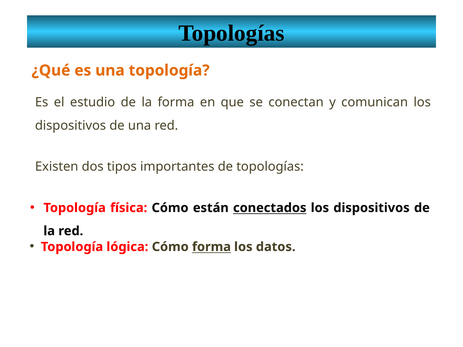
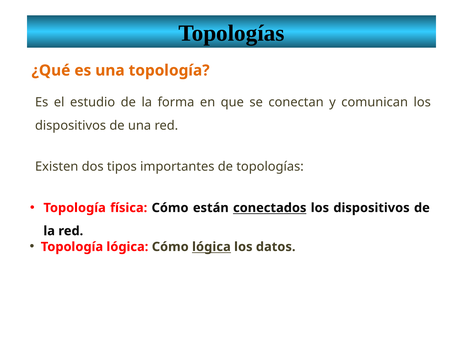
Cómo forma: forma -> lógica (211, 247)
